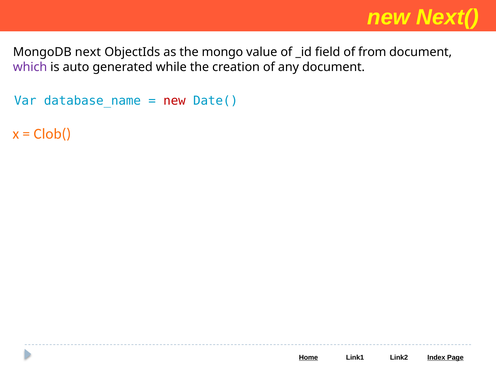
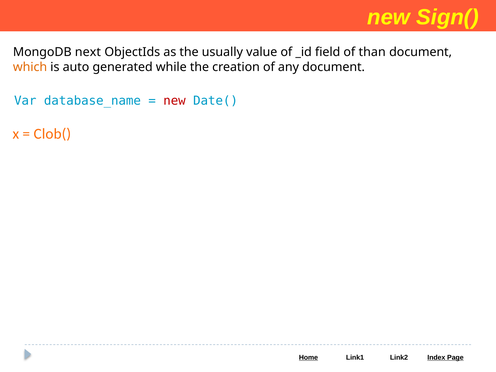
Next(: Next( -> Sign( (447, 17)
mongo: mongo -> usually (222, 52)
from: from -> than (372, 52)
which colour: purple -> orange (30, 67)
